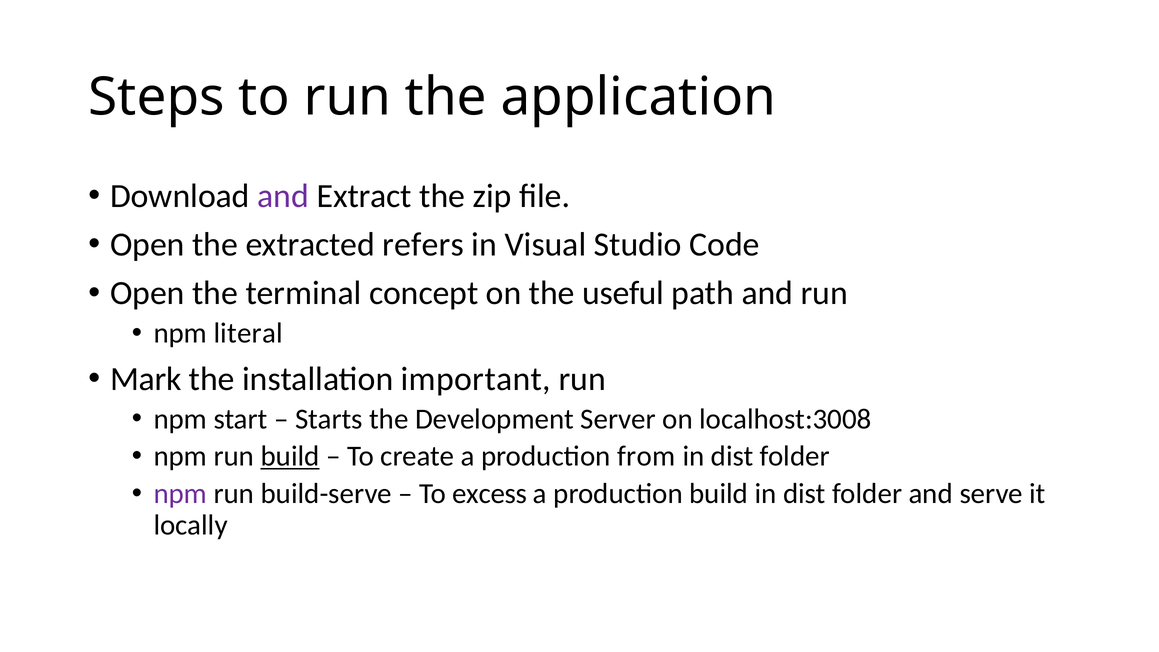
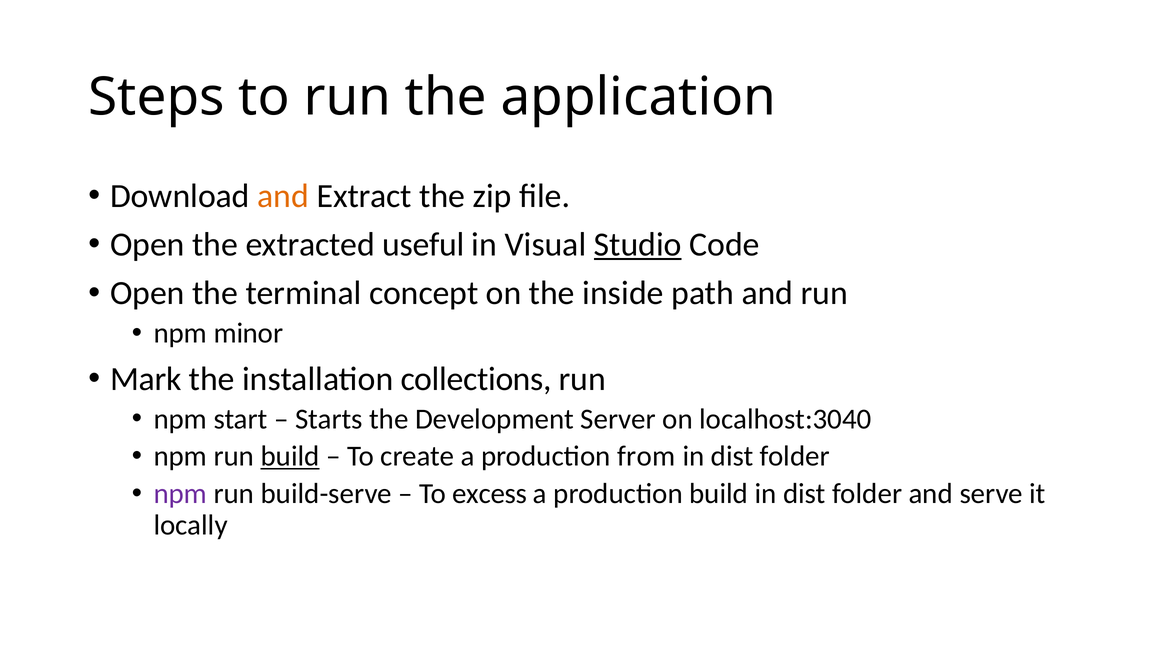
and colour: purple -> orange (283, 196)
refers: refers -> useful (423, 245)
Studio underline: none -> present (638, 245)
useful: useful -> inside (623, 293)
literal: literal -> minor (248, 333)
important: important -> collections (476, 379)
localhost:3008: localhost:3008 -> localhost:3040 (785, 419)
